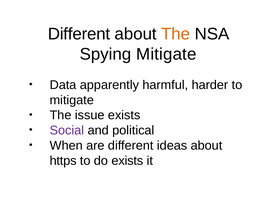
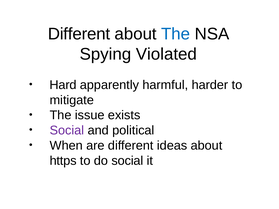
The colour: orange -> blue (176, 34)
Spying Mitigate: Mitigate -> Violated (166, 54)
Data: Data -> Hard (63, 85)
do exists: exists -> social (127, 161)
